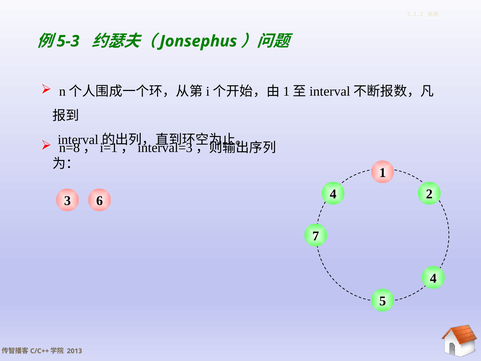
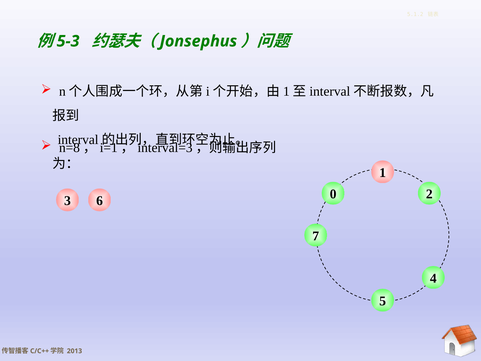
6 4: 4 -> 0 (333, 194)
